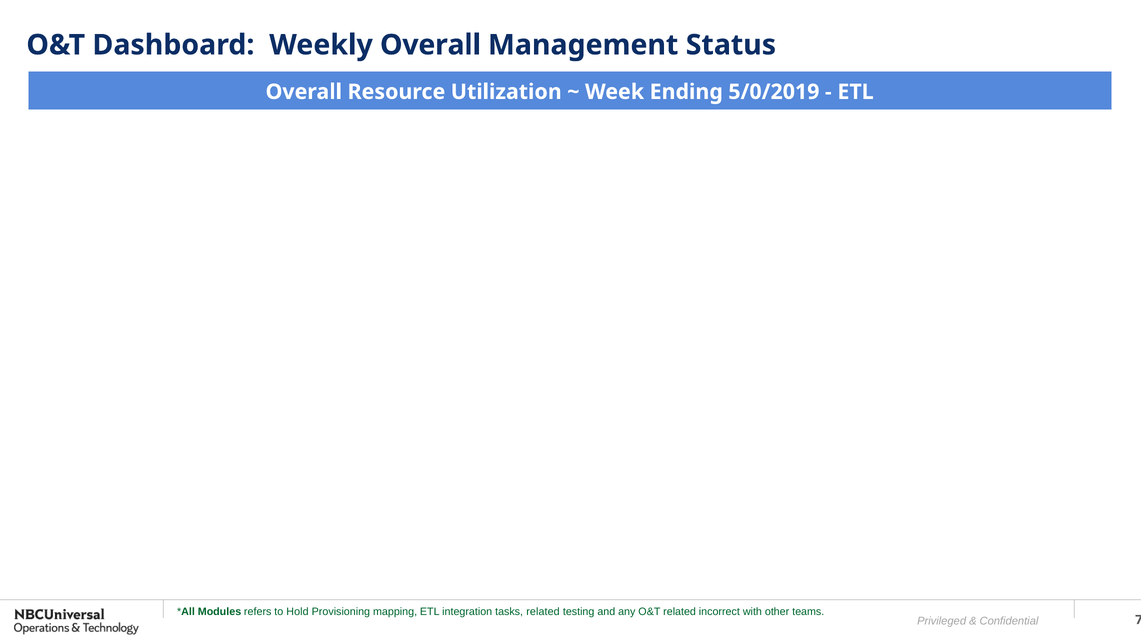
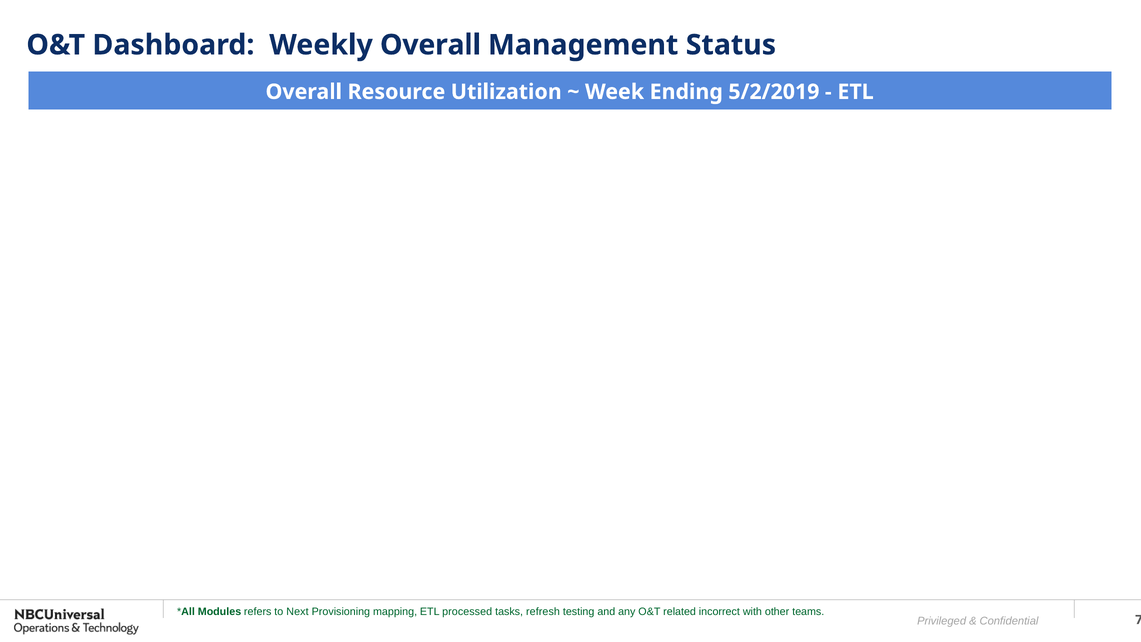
5/0/2019: 5/0/2019 -> 5/2/2019 (774, 92)
Hold: Hold -> Next (297, 611)
integration: integration -> processed (467, 611)
tasks related: related -> refresh (543, 611)
